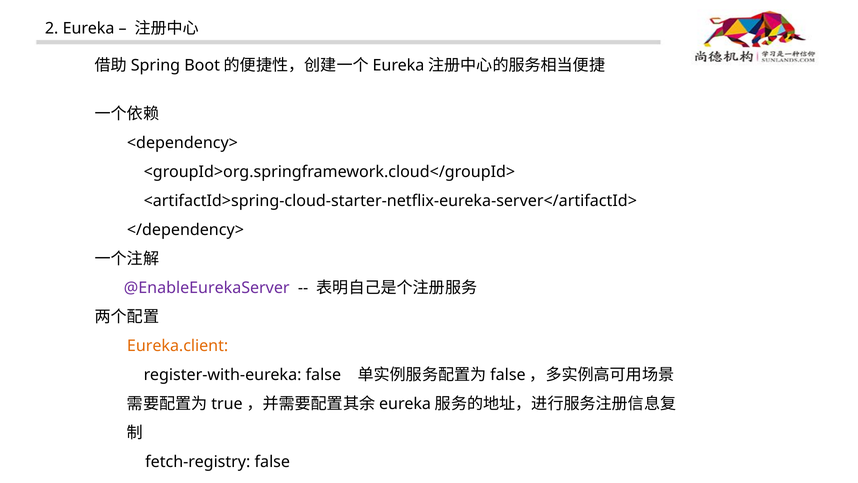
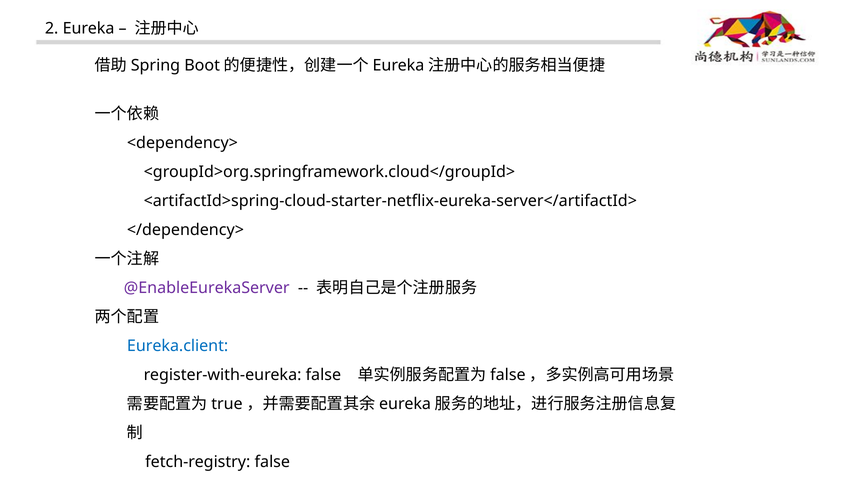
Eureka.client colour: orange -> blue (178, 346)
